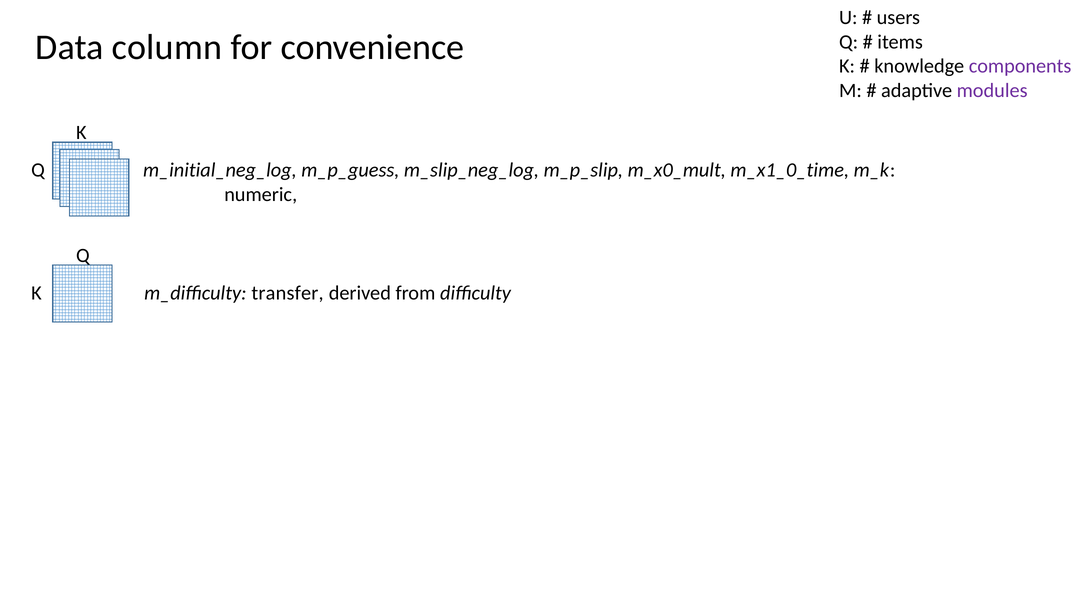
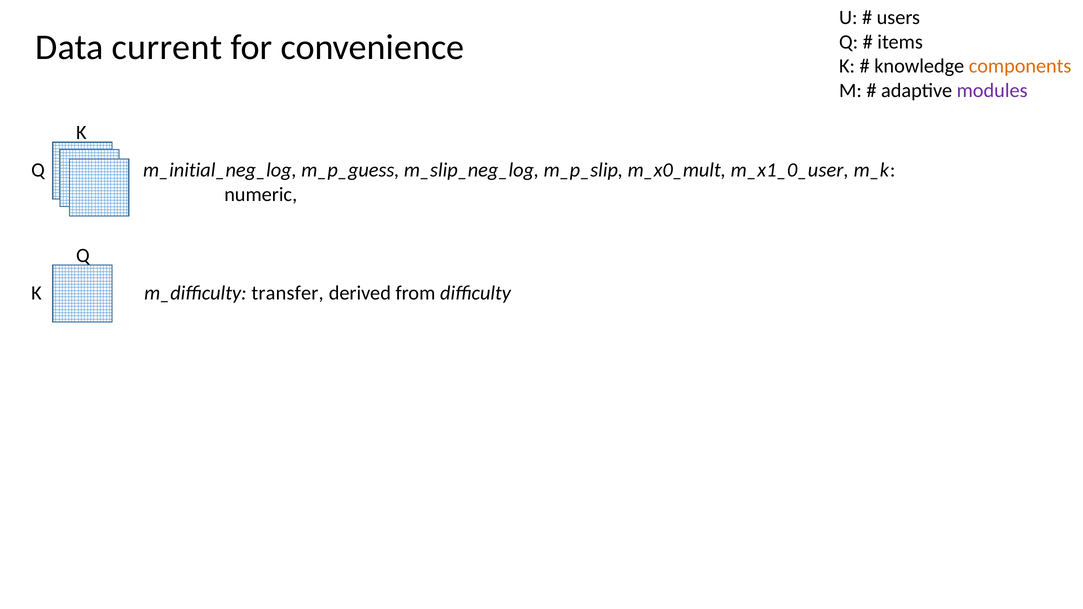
column: column -> current (167, 47)
components colour: purple -> orange (1020, 66)
m_x1_0_time: m_x1_0_time -> m_x1_0_user (790, 170)
